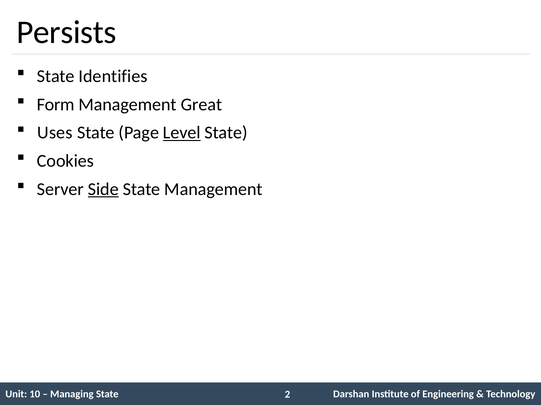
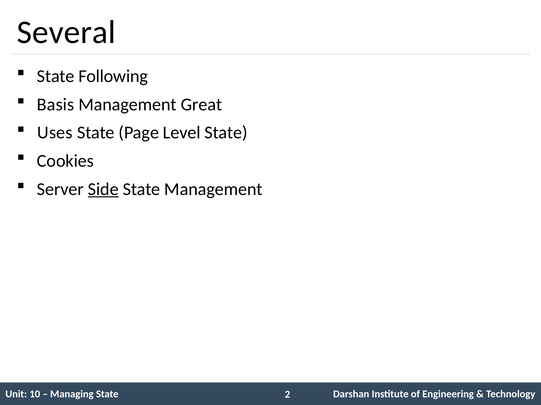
Persists: Persists -> Several (66, 32)
Identifies: Identifies -> Following (113, 76)
Form: Form -> Basis (56, 105)
Level underline: present -> none (182, 133)
